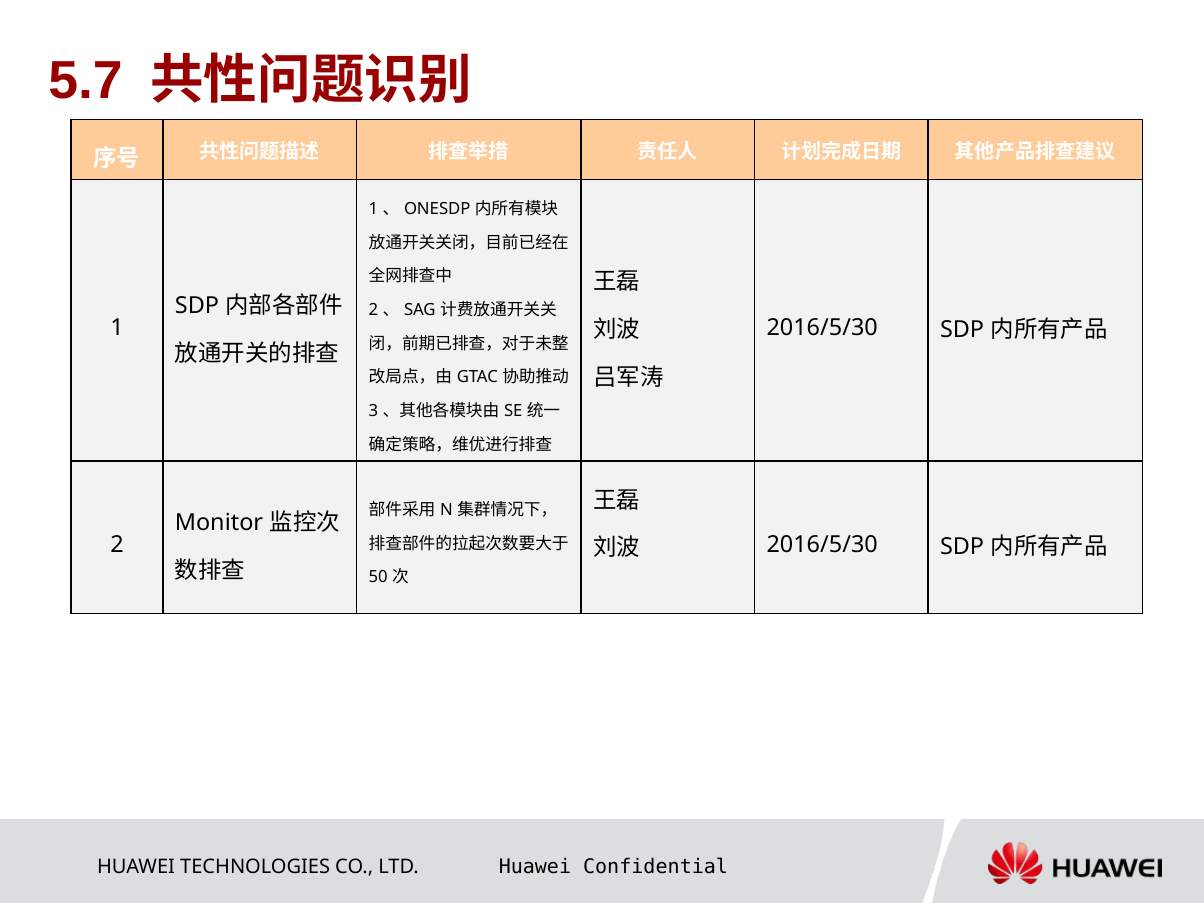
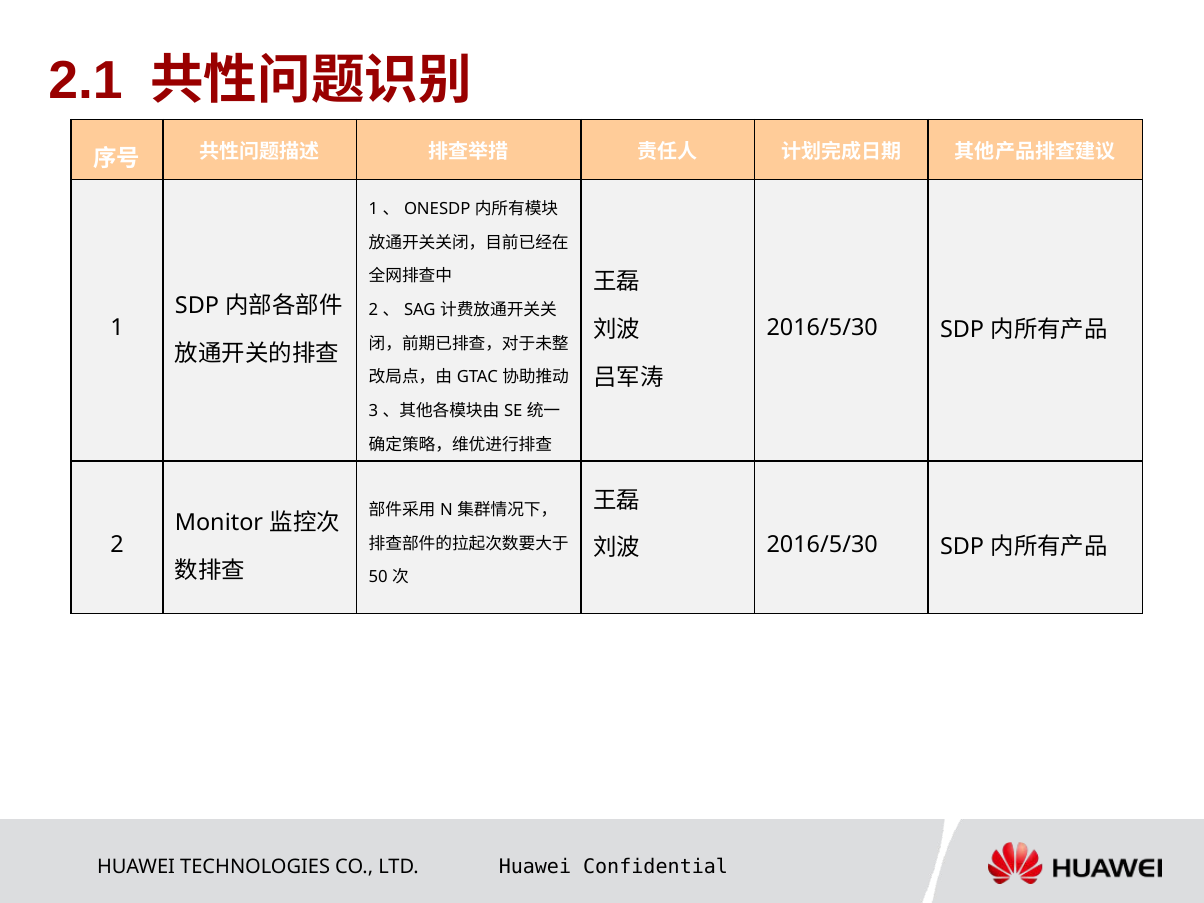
5.7: 5.7 -> 2.1 (85, 80)
